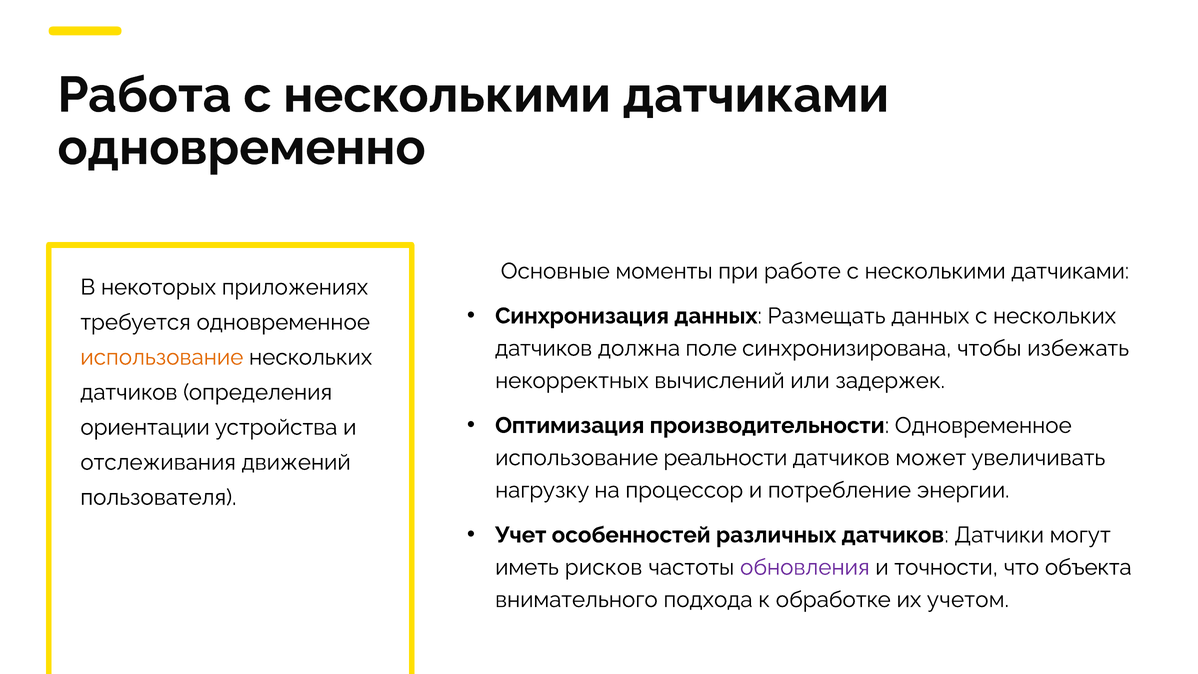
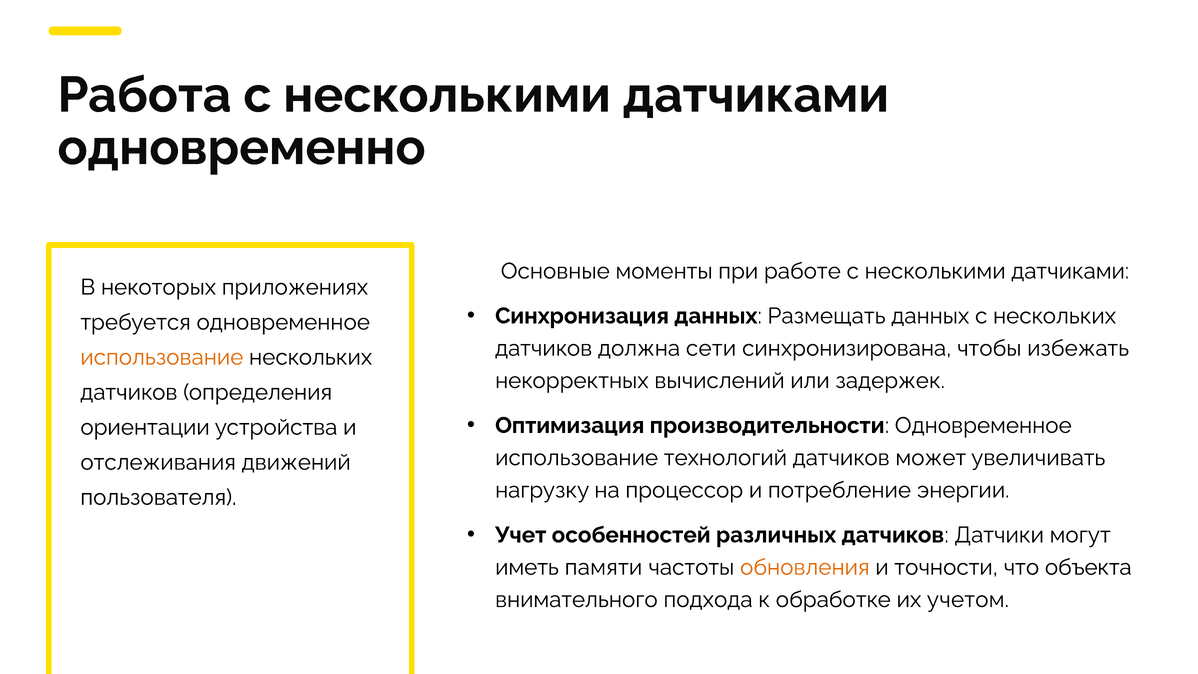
поле: поле -> сети (711, 348)
реальности: реальности -> технологий (725, 458)
рисков: рисков -> памяти (603, 567)
обновления colour: purple -> orange (805, 567)
